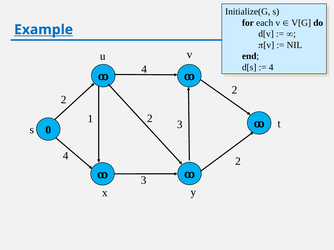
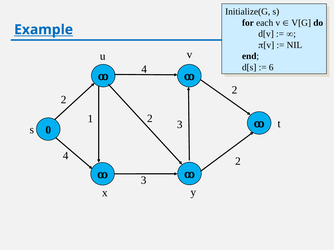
4: 4 -> 6 (271, 67)
